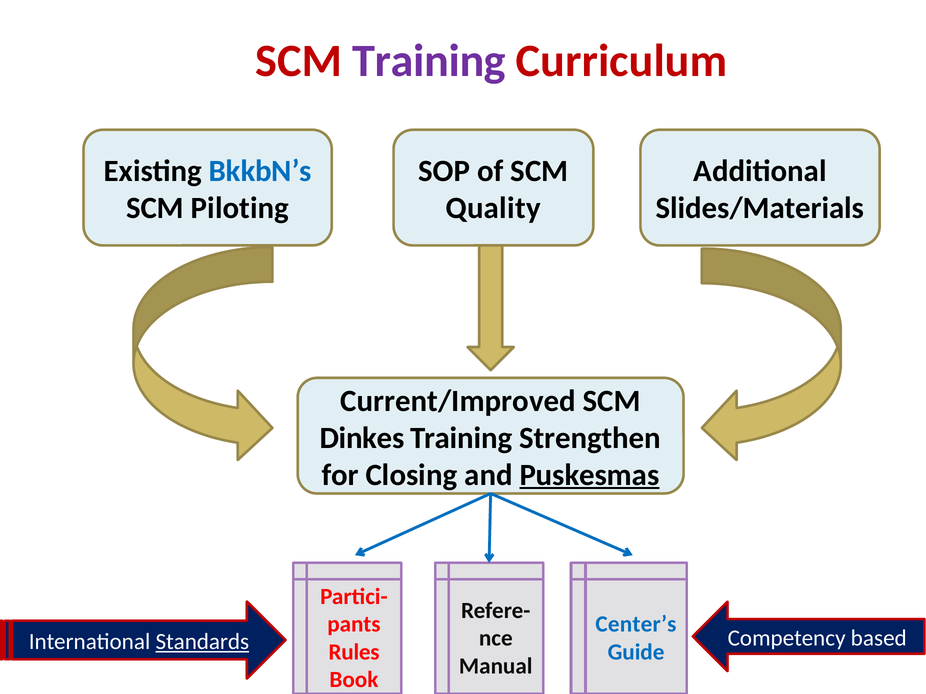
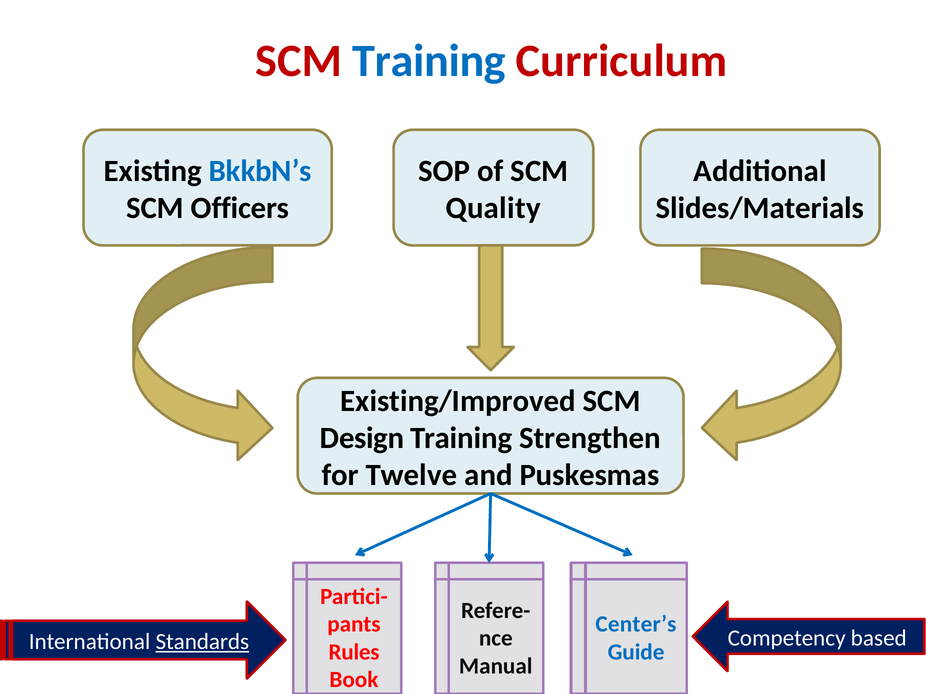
Training colour: purple -> blue (429, 61)
Piloting: Piloting -> Officers (240, 208)
Current/Improved: Current/Improved -> Existing/Improved (458, 401)
Dinkes: Dinkes -> Design (362, 438)
Closing: Closing -> Twelve (411, 475)
Puskesmas underline: present -> none (589, 475)
